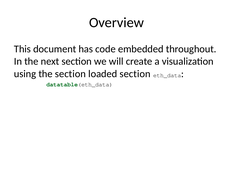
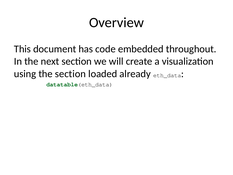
loaded section: section -> already (135, 74)
